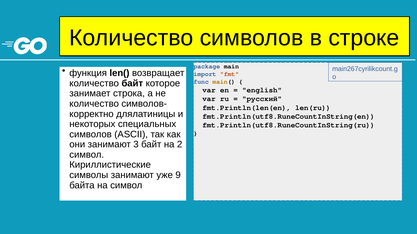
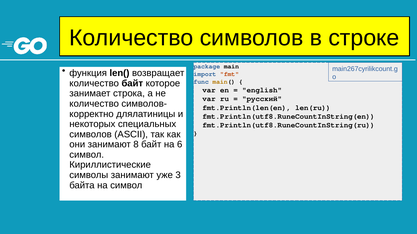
3: 3 -> 8 (136, 145)
2: 2 -> 6 (180, 145)
9: 9 -> 3 (178, 176)
